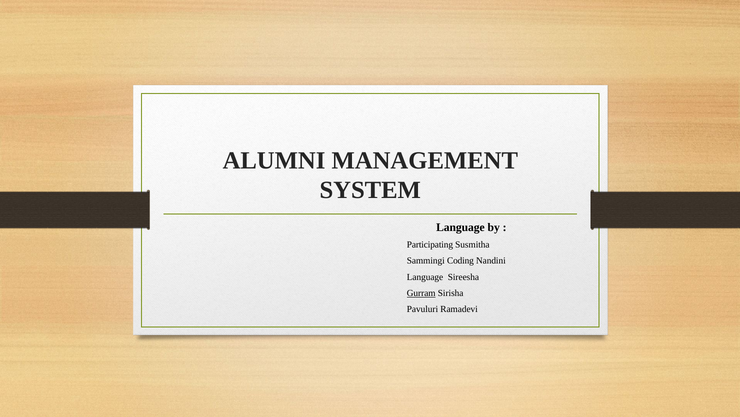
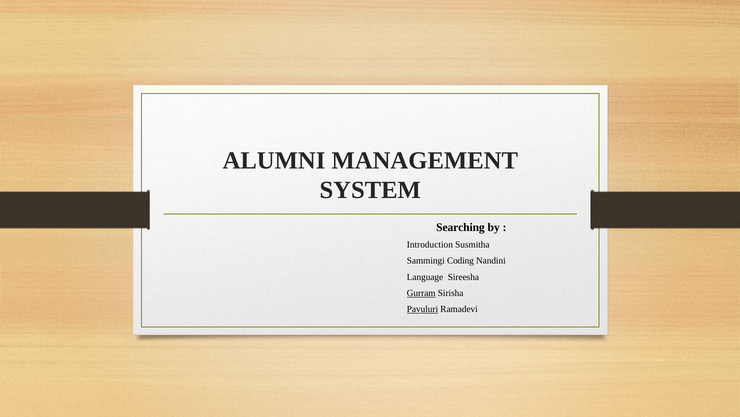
Language: Language -> Searching (460, 227)
Participating: Participating -> Introduction (430, 244)
Pavuluri underline: none -> present (422, 309)
